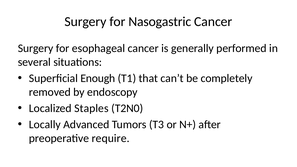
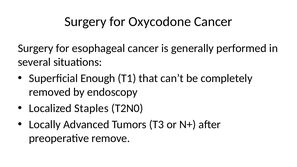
Nasogastric: Nasogastric -> Oxycodone (160, 22)
require: require -> remove (111, 138)
